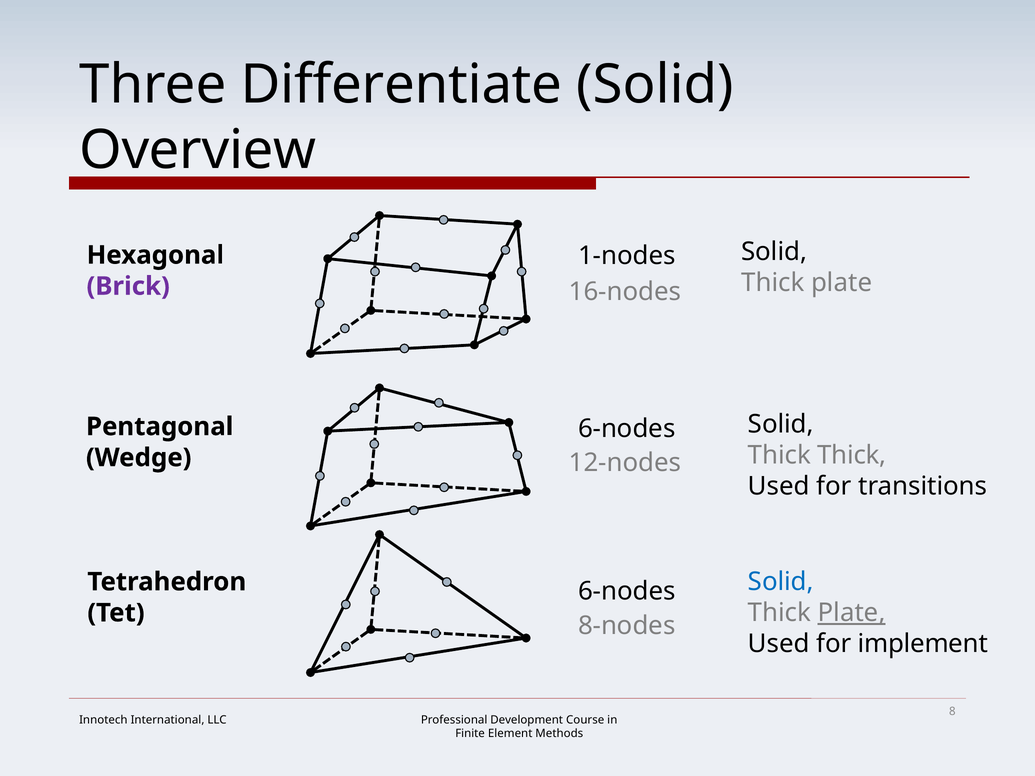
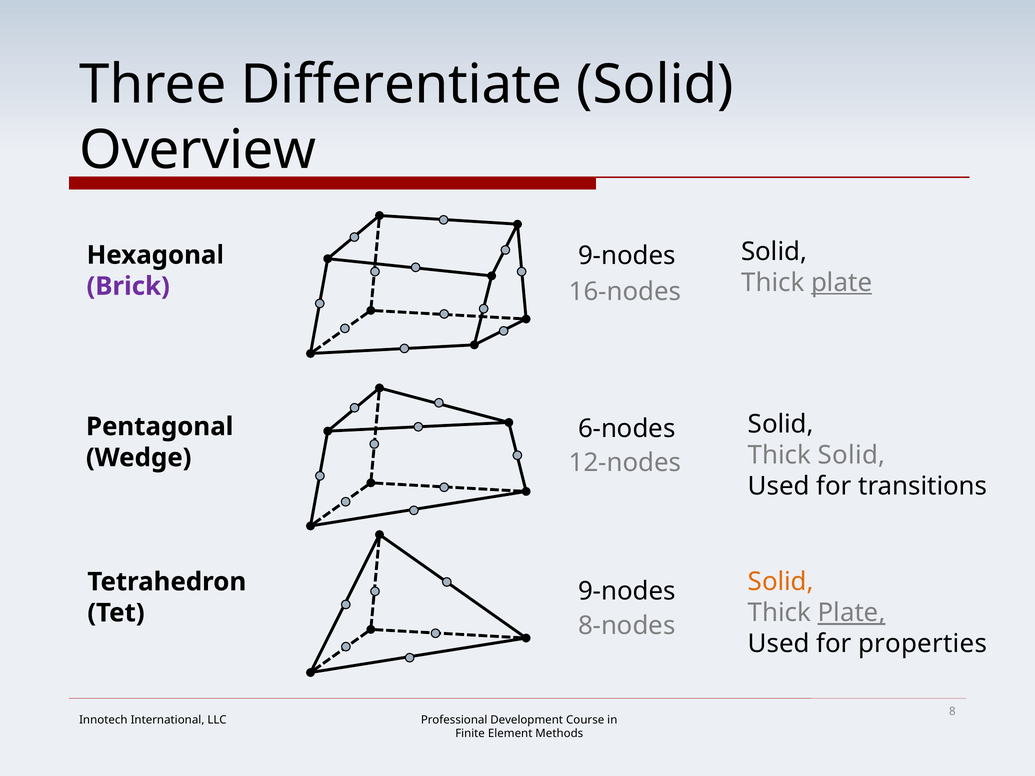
1-nodes: 1-nodes -> 9-nodes (627, 256)
plate underline: none -> present (842, 283)
Thick Thick: Thick -> Solid (851, 455)
Solid colour: blue -> orange (781, 582)
6-nodes: 6-nodes -> 9-nodes (627, 592)
implement: implement -> properties (923, 644)
